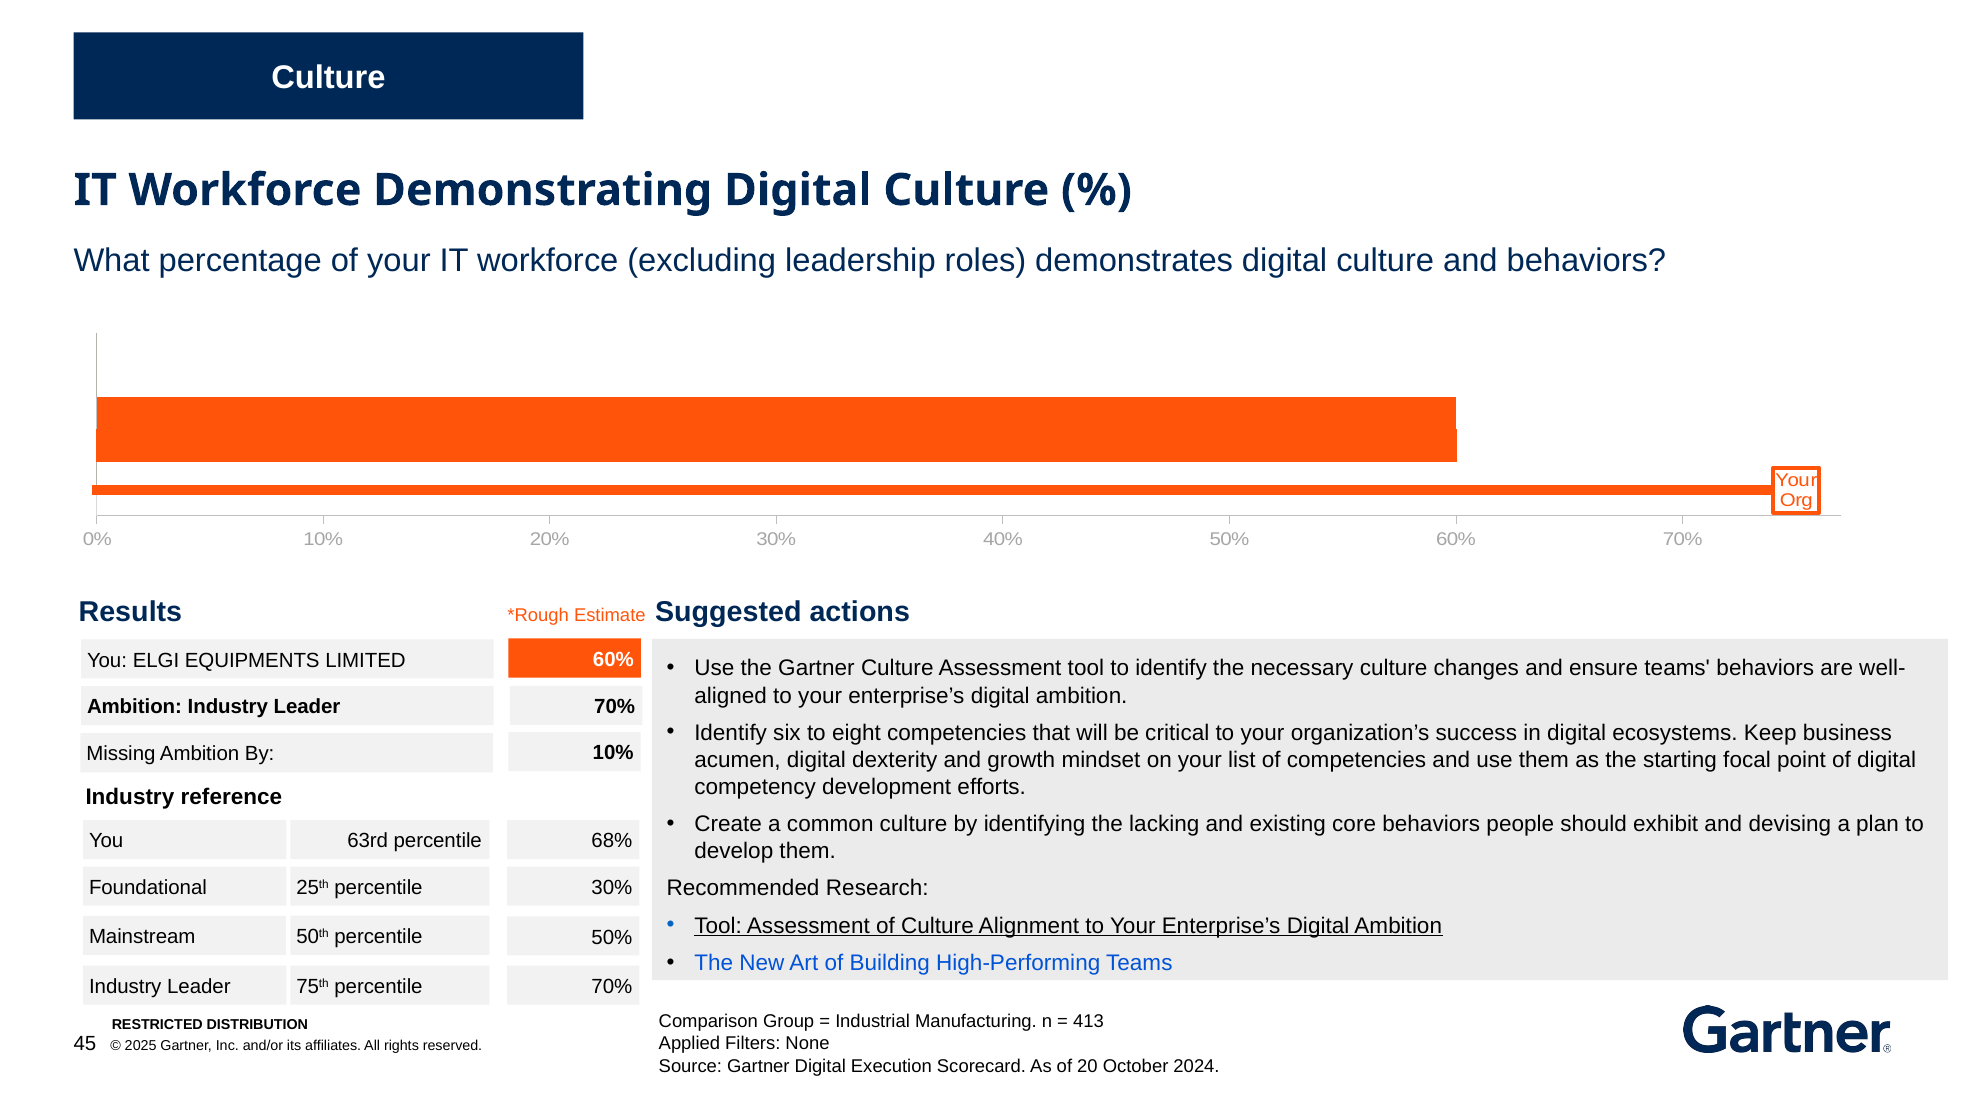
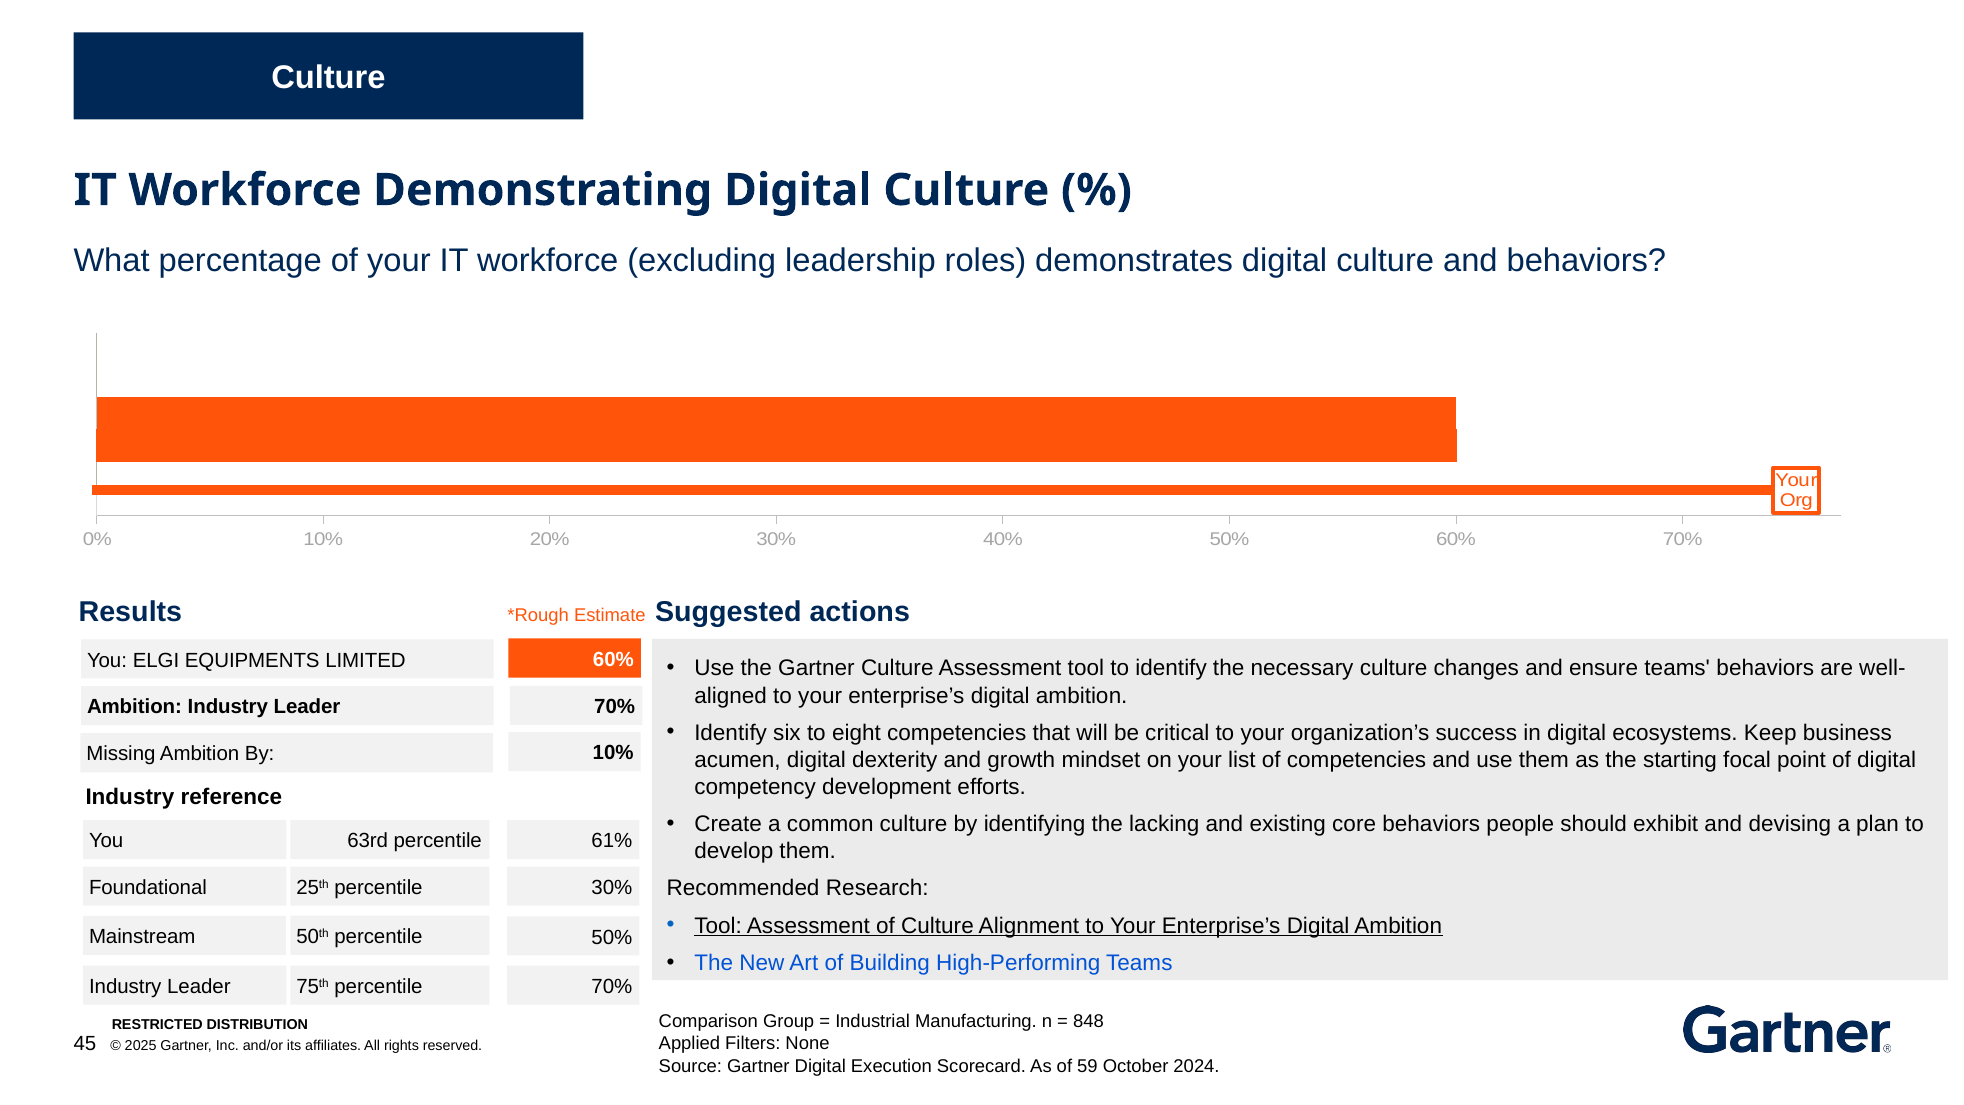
68%: 68% -> 61% (612, 841)
413: 413 -> 848 (1088, 1021)
20: 20 -> 59 (1087, 1066)
